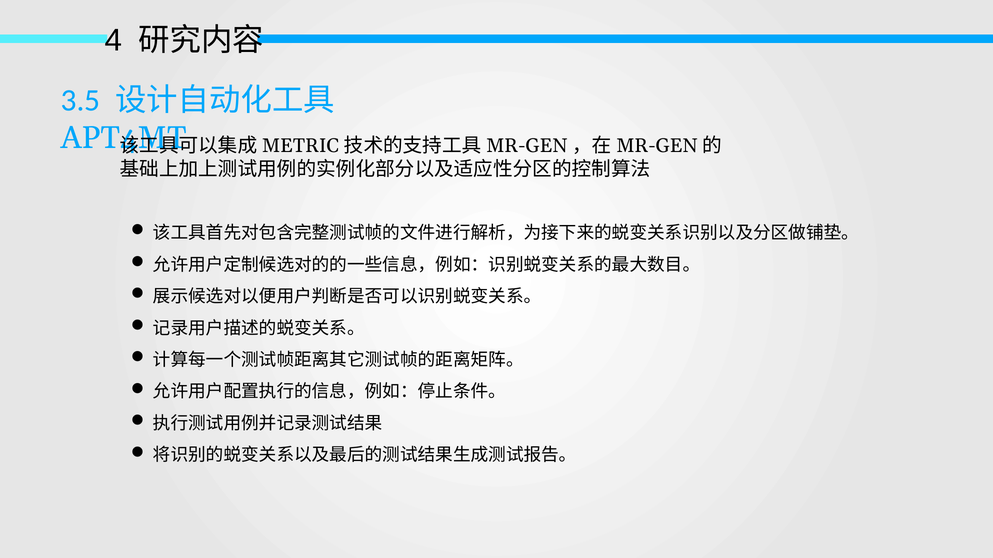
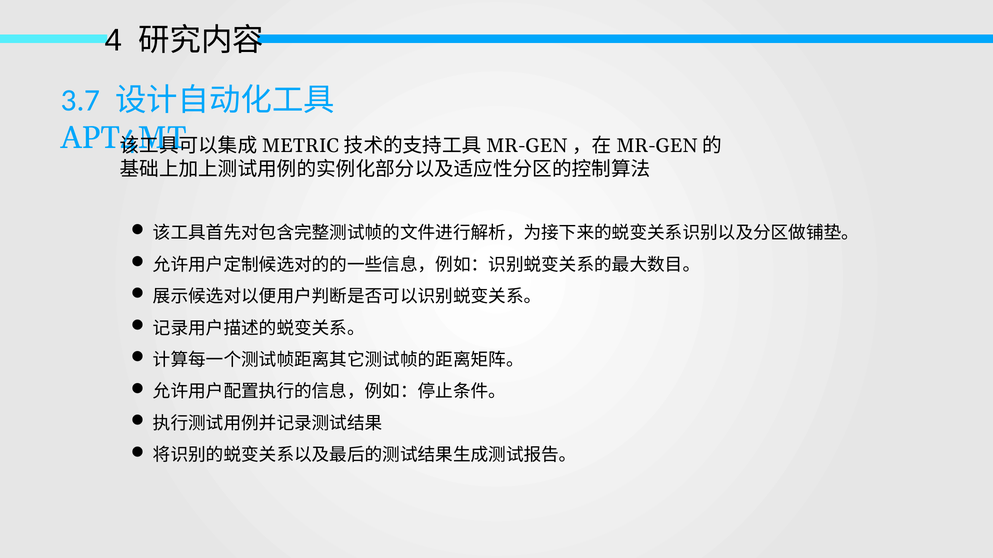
3.5: 3.5 -> 3.7 (80, 100)
